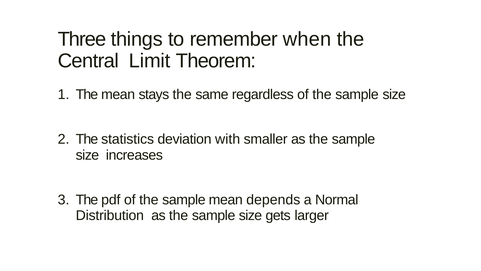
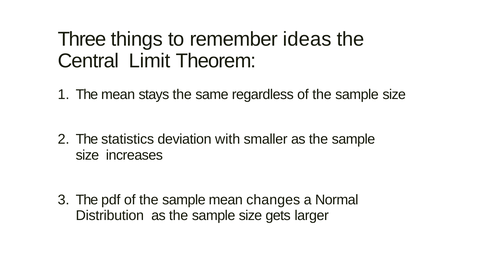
when: when -> ideas (307, 39)
depends: depends -> changes (273, 199)
